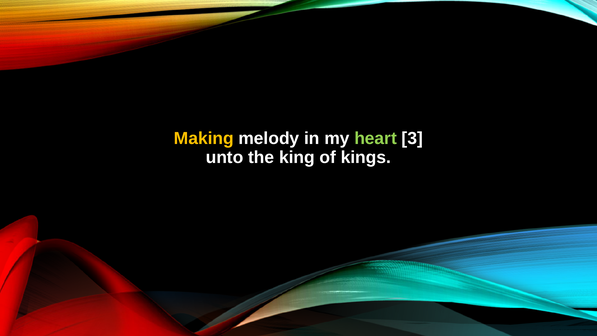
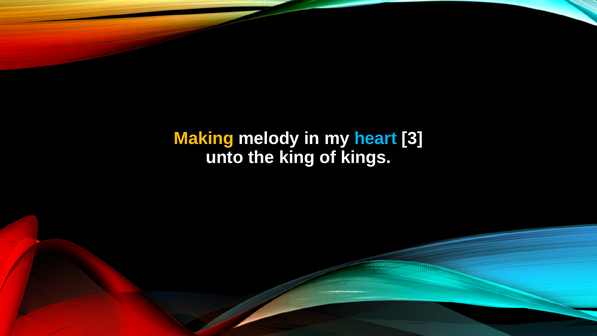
heart colour: light green -> light blue (376, 139)
